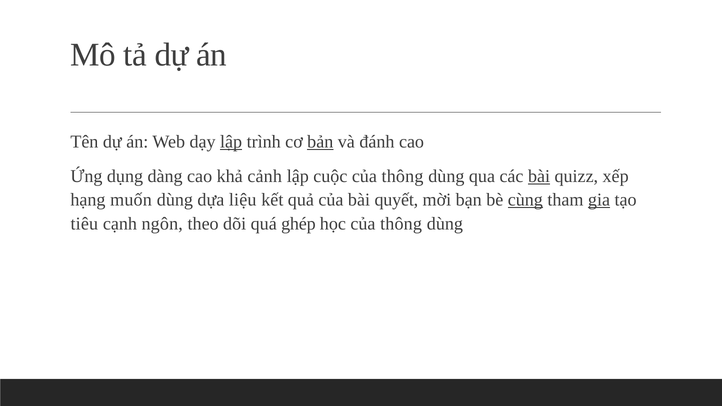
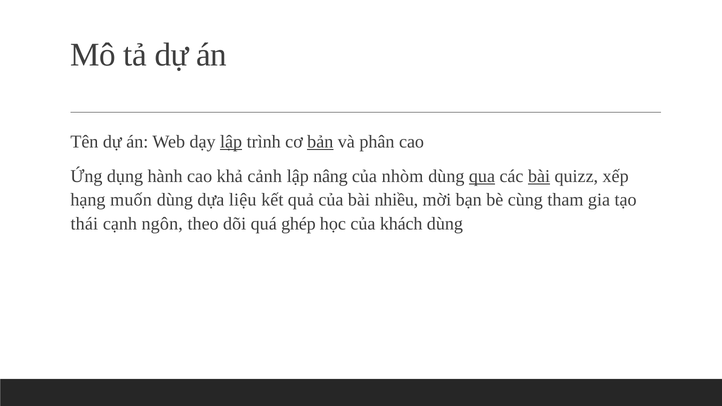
đánh: đánh -> phân (377, 142)
dàng: dàng -> hành (165, 176)
cuộc: cuộc -> nâng (330, 176)
thông: thông -> nhòm (403, 176)
qua underline: none -> present (482, 176)
quyết: quyết -> nhiều (396, 200)
cùng underline: present -> none (525, 200)
gia underline: present -> none (599, 200)
tiêu: tiêu -> thái (84, 224)
học của thông: thông -> khách (401, 224)
